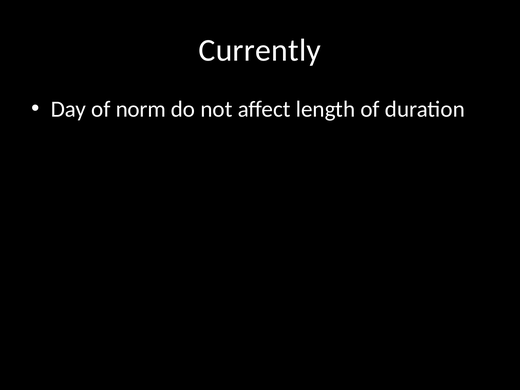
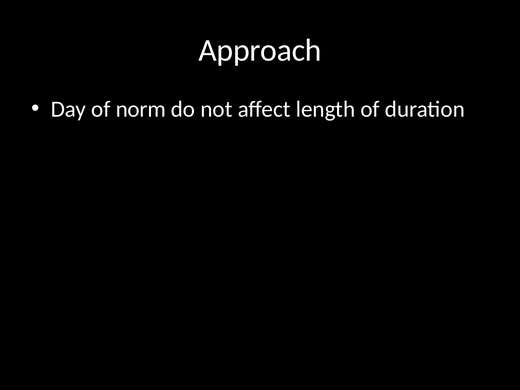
Currently: Currently -> Approach (260, 50)
